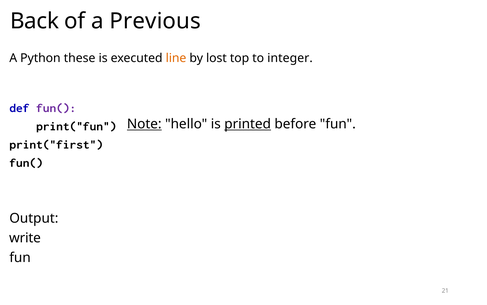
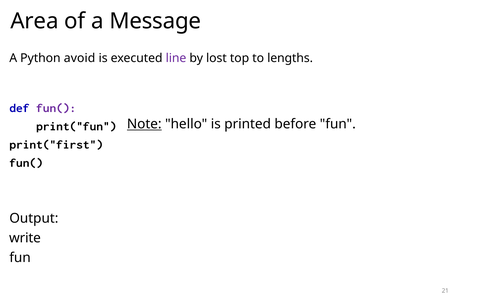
Back: Back -> Area (35, 21)
Previous: Previous -> Message (155, 21)
these: these -> avoid (80, 58)
line colour: orange -> purple (176, 58)
integer: integer -> lengths (290, 58)
printed underline: present -> none (248, 124)
